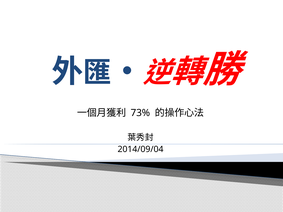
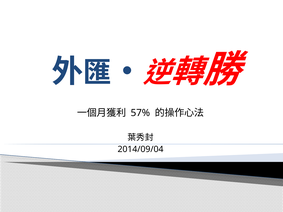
73%: 73% -> 57% (140, 113)
